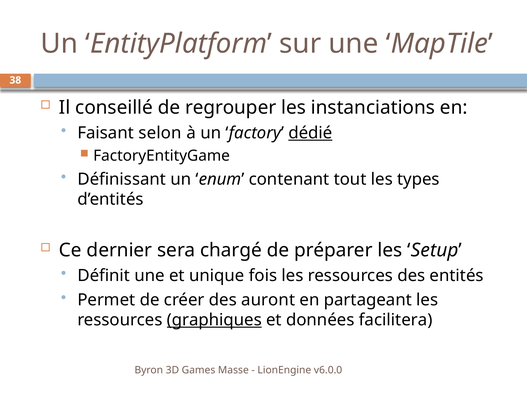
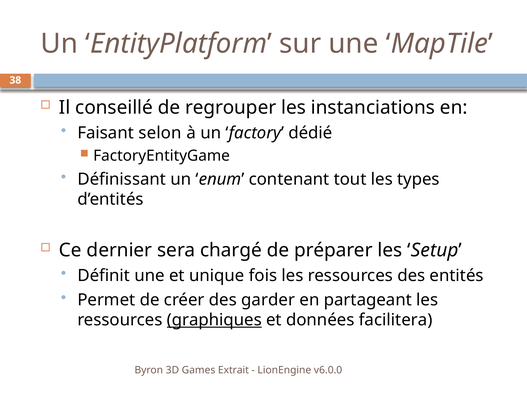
dédié underline: present -> none (310, 133)
auront: auront -> garder (268, 300)
Masse: Masse -> Extrait (233, 370)
